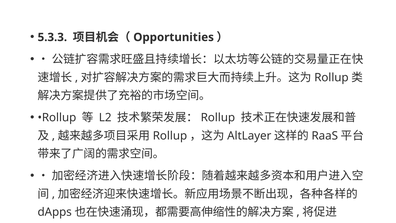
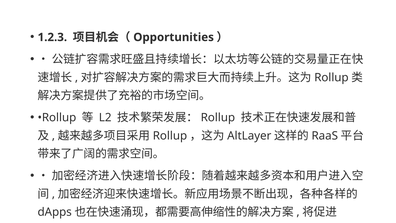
5.3.3: 5.3.3 -> 1.2.3 (52, 37)
